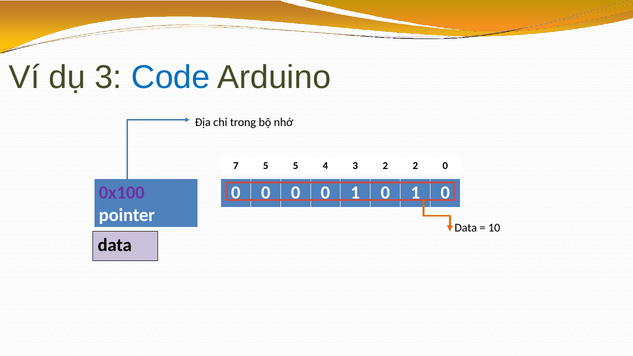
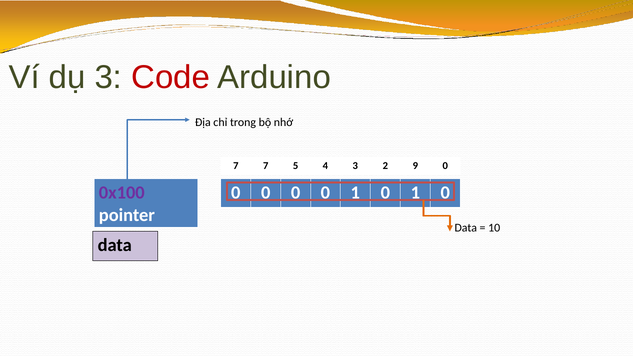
Code colour: blue -> red (171, 78)
7 5: 5 -> 7 (266, 166)
2 2: 2 -> 9 (415, 166)
